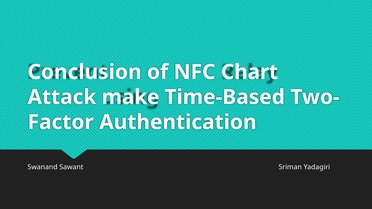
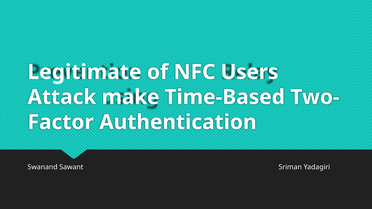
Conclusion: Conclusion -> Legitimate (84, 72)
Chart: Chart -> Users (250, 72)
